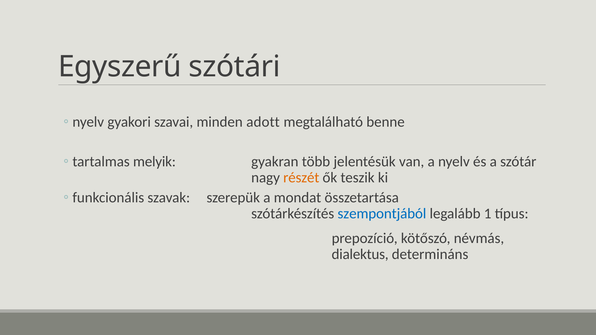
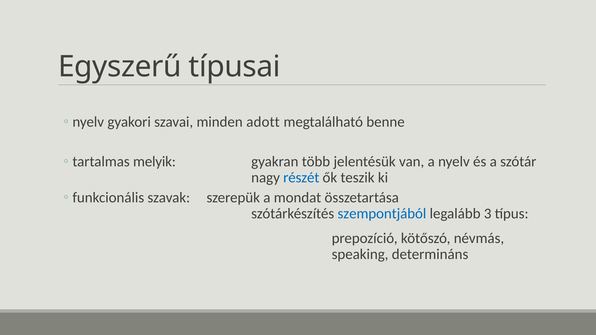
szótári: szótári -> típusai (235, 67)
részét colour: orange -> blue (301, 178)
1: 1 -> 3 (488, 214)
dialektus: dialektus -> speaking (360, 255)
